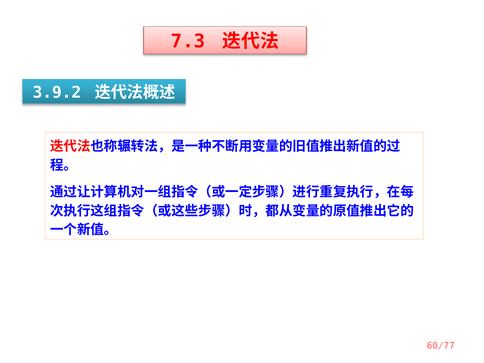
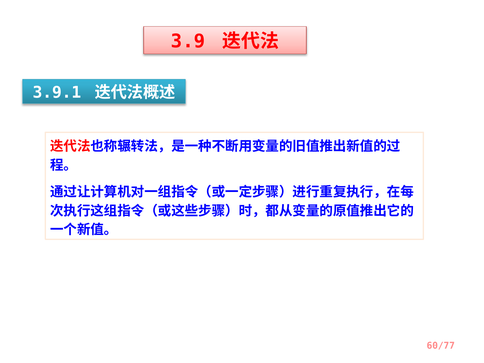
7.3: 7.3 -> 3.9 (188, 41)
3.9.2: 3.9.2 -> 3.9.1 (57, 93)
